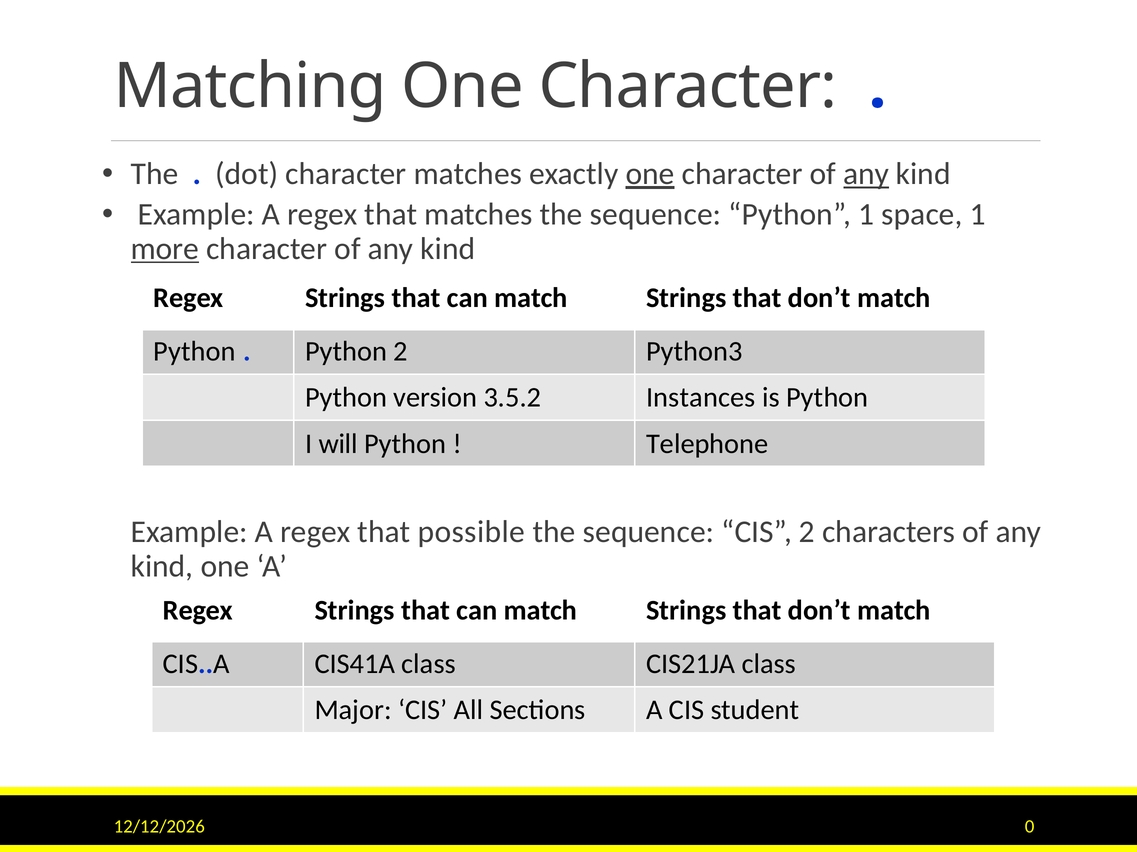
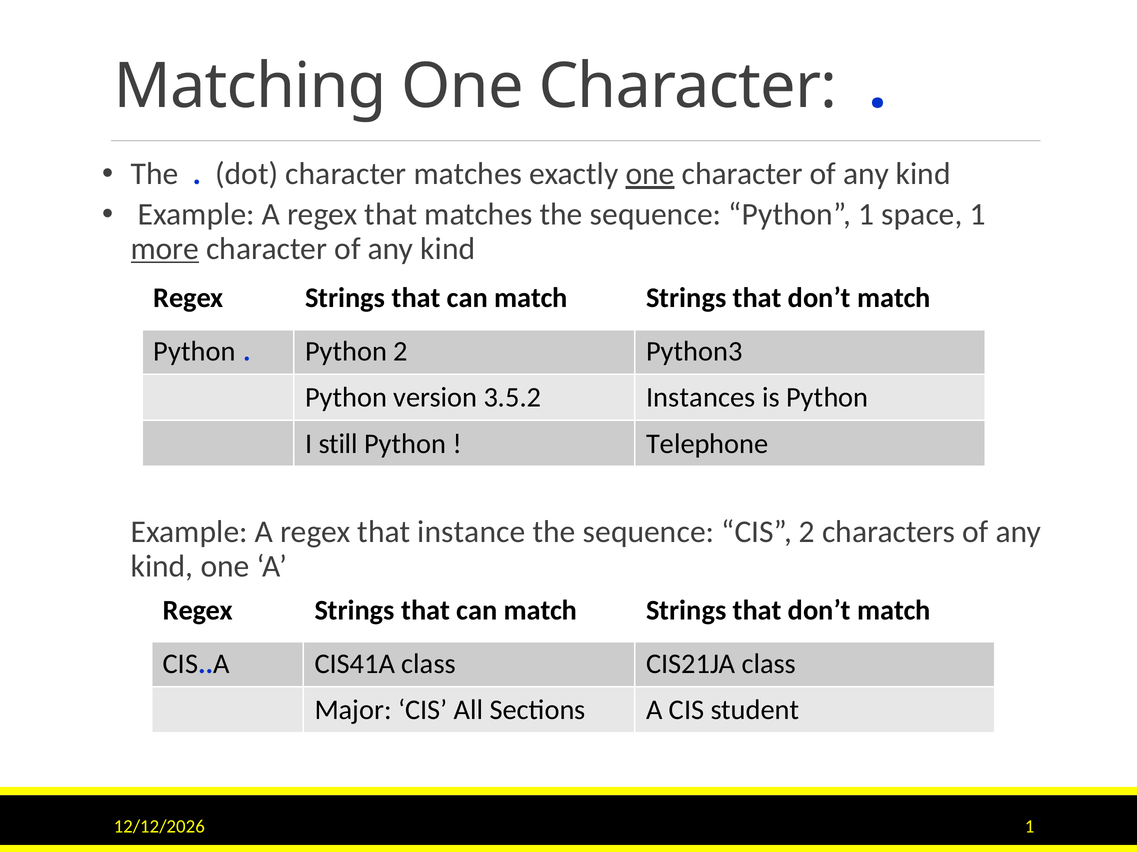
any underline: present -> none (866, 174)
will: will -> still (338, 444)
possible: possible -> instance (471, 532)
0: 0 -> 1 (1030, 827)
